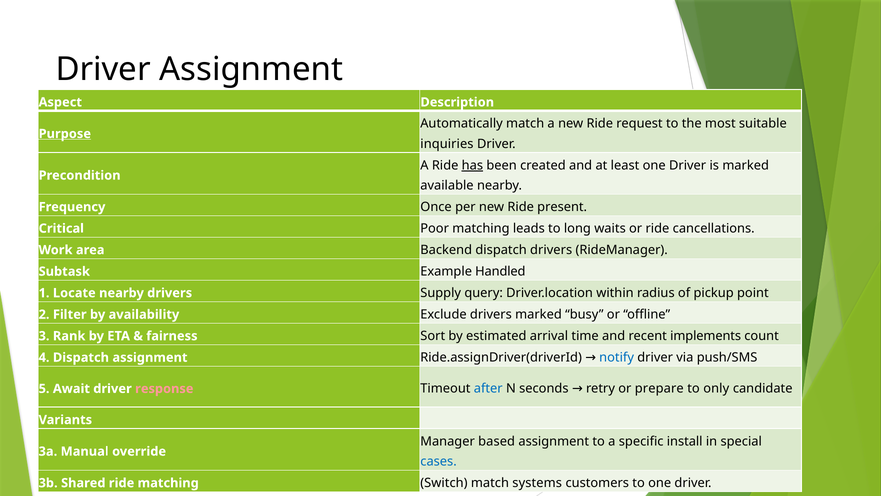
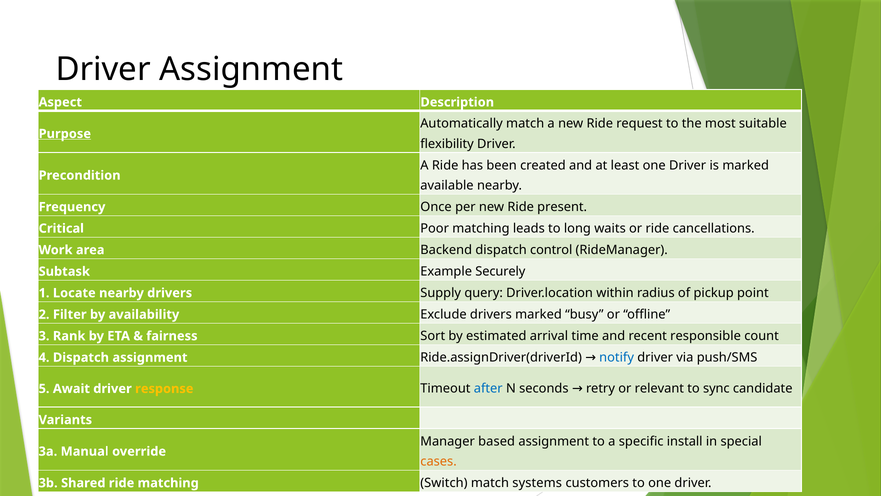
inquiries: inquiries -> flexibility (447, 144)
has underline: present -> none (472, 165)
dispatch drivers: drivers -> control (551, 250)
Handled: Handled -> Securely (500, 271)
implements: implements -> responsible (706, 336)
response colour: pink -> yellow (164, 388)
prepare: prepare -> relevant (659, 388)
only: only -> sync (716, 388)
cases colour: blue -> orange (439, 461)
